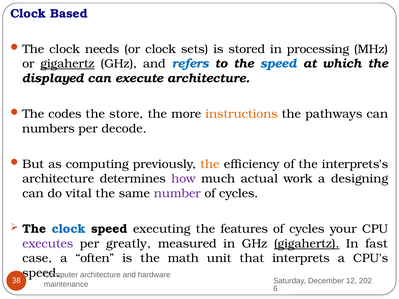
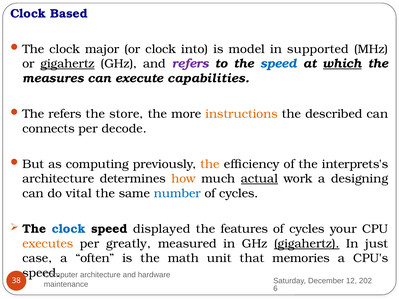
needs: needs -> major (102, 49)
sets: sets -> into (195, 49)
stored: stored -> model (247, 49)
processing: processing -> supported (318, 49)
refers colour: blue -> purple (190, 64)
which underline: none -> present (342, 64)
displayed: displayed -> measures (53, 78)
execute architecture: architecture -> capabilities (208, 78)
codes: codes -> refers (65, 114)
pathways: pathways -> described (334, 114)
numbers: numbers -> connects (48, 129)
how colour: purple -> orange (184, 179)
actual underline: none -> present (259, 179)
number colour: purple -> blue (177, 193)
executing: executing -> displayed (162, 229)
executes colour: purple -> orange (48, 244)
fast: fast -> just (377, 244)
interprets: interprets -> memories (301, 258)
